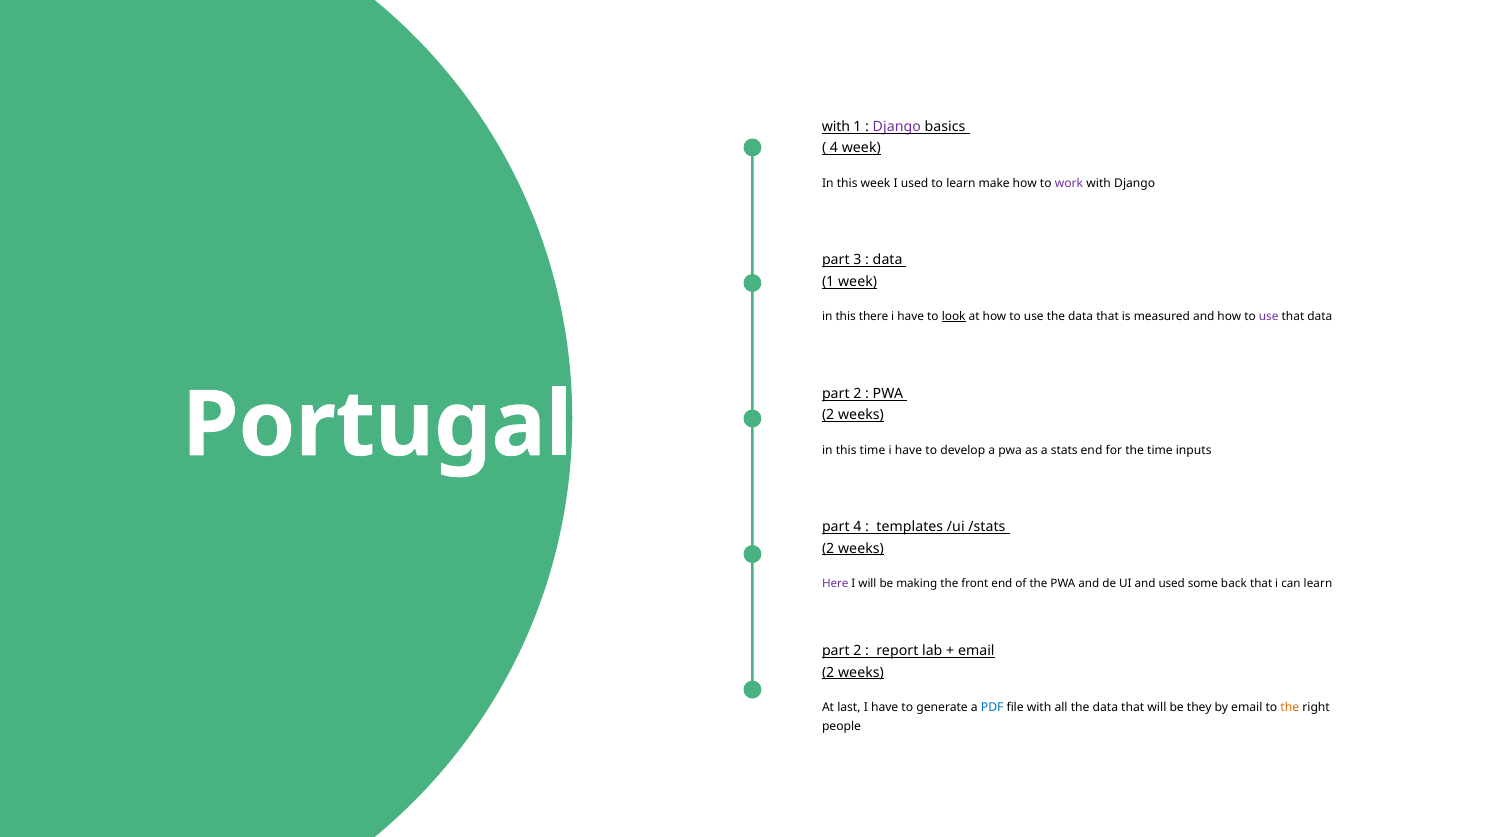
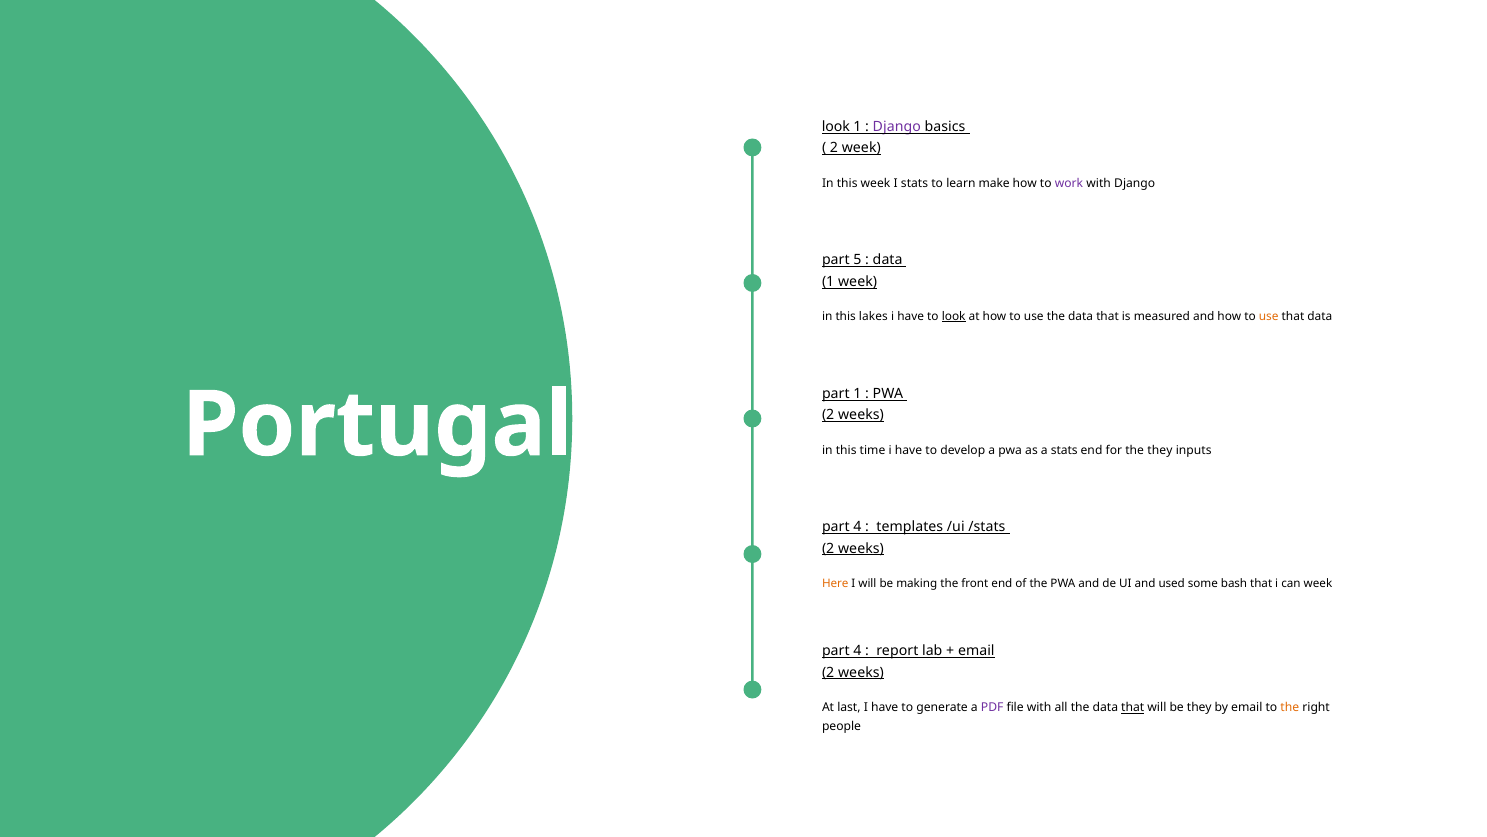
with: with -> look (836, 127)
4: 4 -> 2 (834, 148)
I used: used -> stats (915, 183)
3: 3 -> 5 (857, 260)
there: there -> lakes (873, 317)
use colour: purple -> orange (1269, 317)
2: 2 -> 1 (857, 393)
the time: time -> they (1160, 450)
Here colour: purple -> orange (835, 584)
back: back -> bash (1234, 584)
can learn: learn -> week (1318, 584)
2: 2 -> 4 (857, 651)
PDF colour: blue -> purple (992, 707)
that underline: none -> present (1133, 707)
